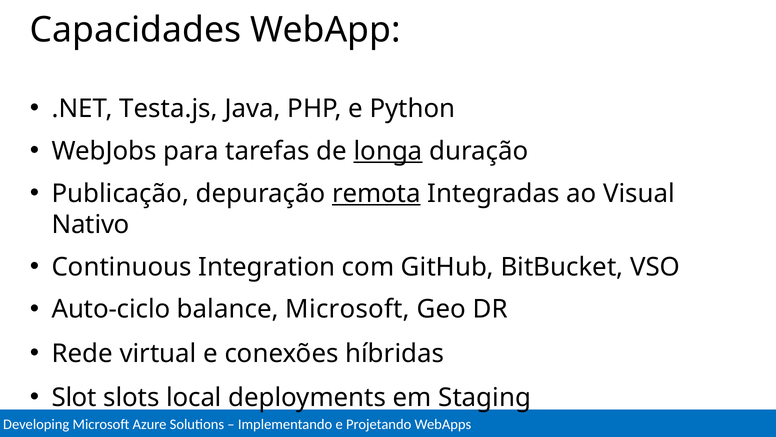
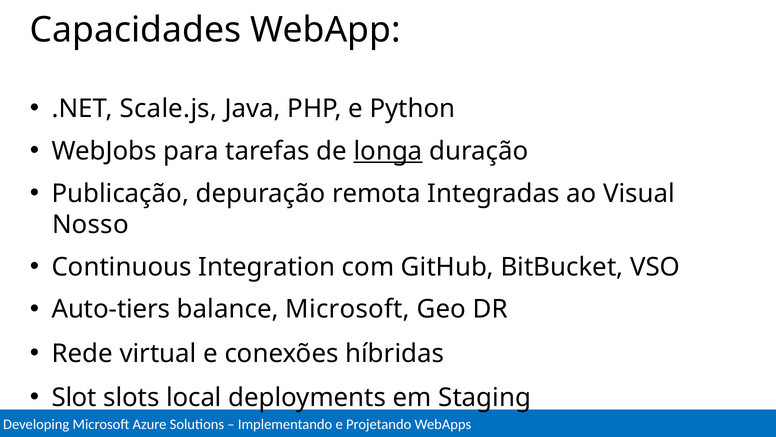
Testa.js: Testa.js -> Scale.js (168, 109)
remota underline: present -> none (376, 193)
Nativo: Nativo -> Nosso (90, 224)
Auto-ciclo: Auto-ciclo -> Auto-tiers (111, 309)
